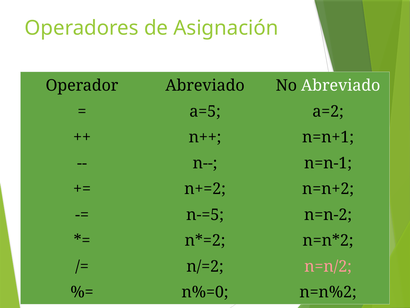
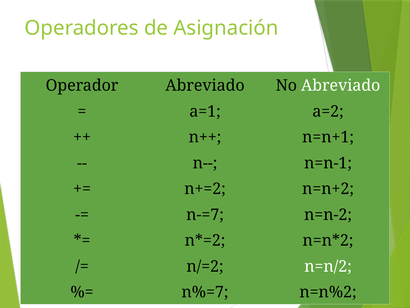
a=5: a=5 -> a=1 (205, 111)
n-=5: n-=5 -> n-=7 (205, 214)
n=n/2 colour: pink -> white (328, 266)
n%=0: n%=0 -> n%=7 (205, 292)
